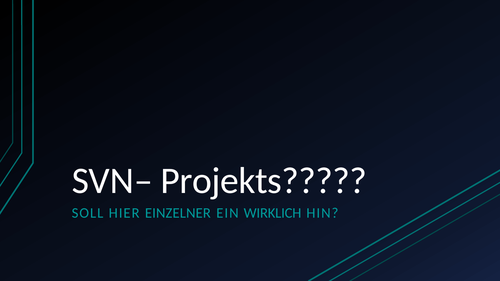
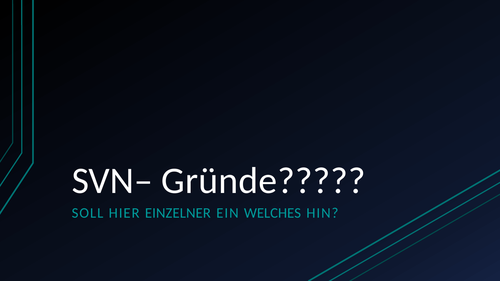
Projekts: Projekts -> Gründe (263, 181)
WIRKLICH: WIRKLICH -> WELCHES (272, 213)
